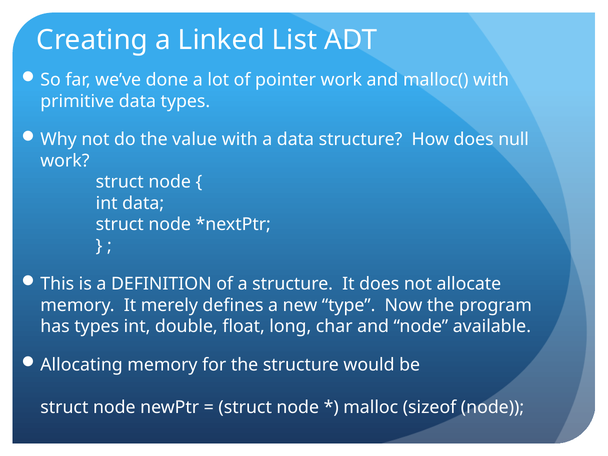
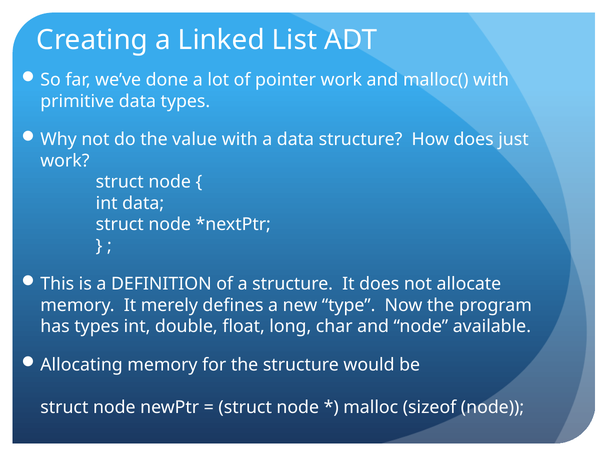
null: null -> just (513, 139)
